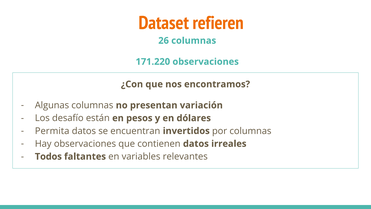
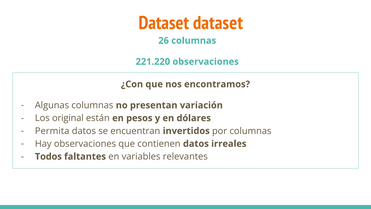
Dataset refieren: refieren -> dataset (218, 23)
171.220: 171.220 -> 221.220 (153, 62)
desafío: desafío -> original (68, 118)
